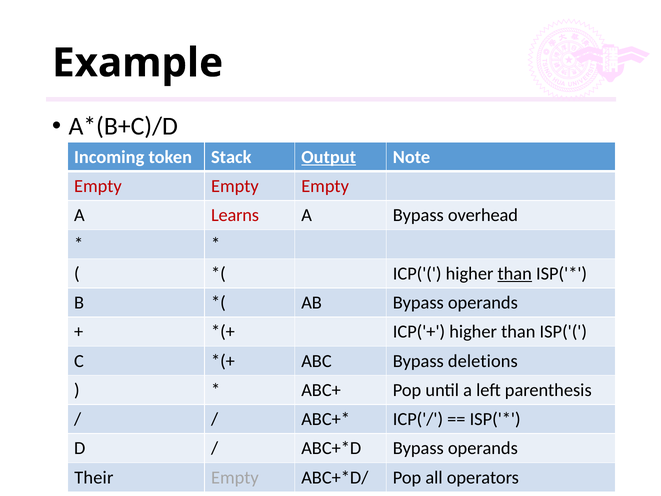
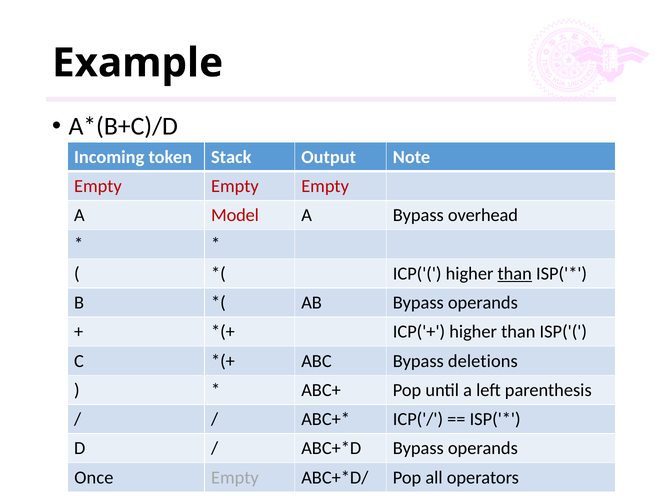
Output underline: present -> none (329, 157)
Learns: Learns -> Model (235, 215)
Their: Their -> Once (94, 477)
